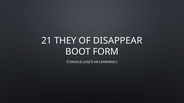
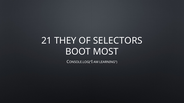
DISAPPEAR: DISAPPEAR -> SELECTORS (118, 41)
FORM: FORM -> MOST (106, 52)
